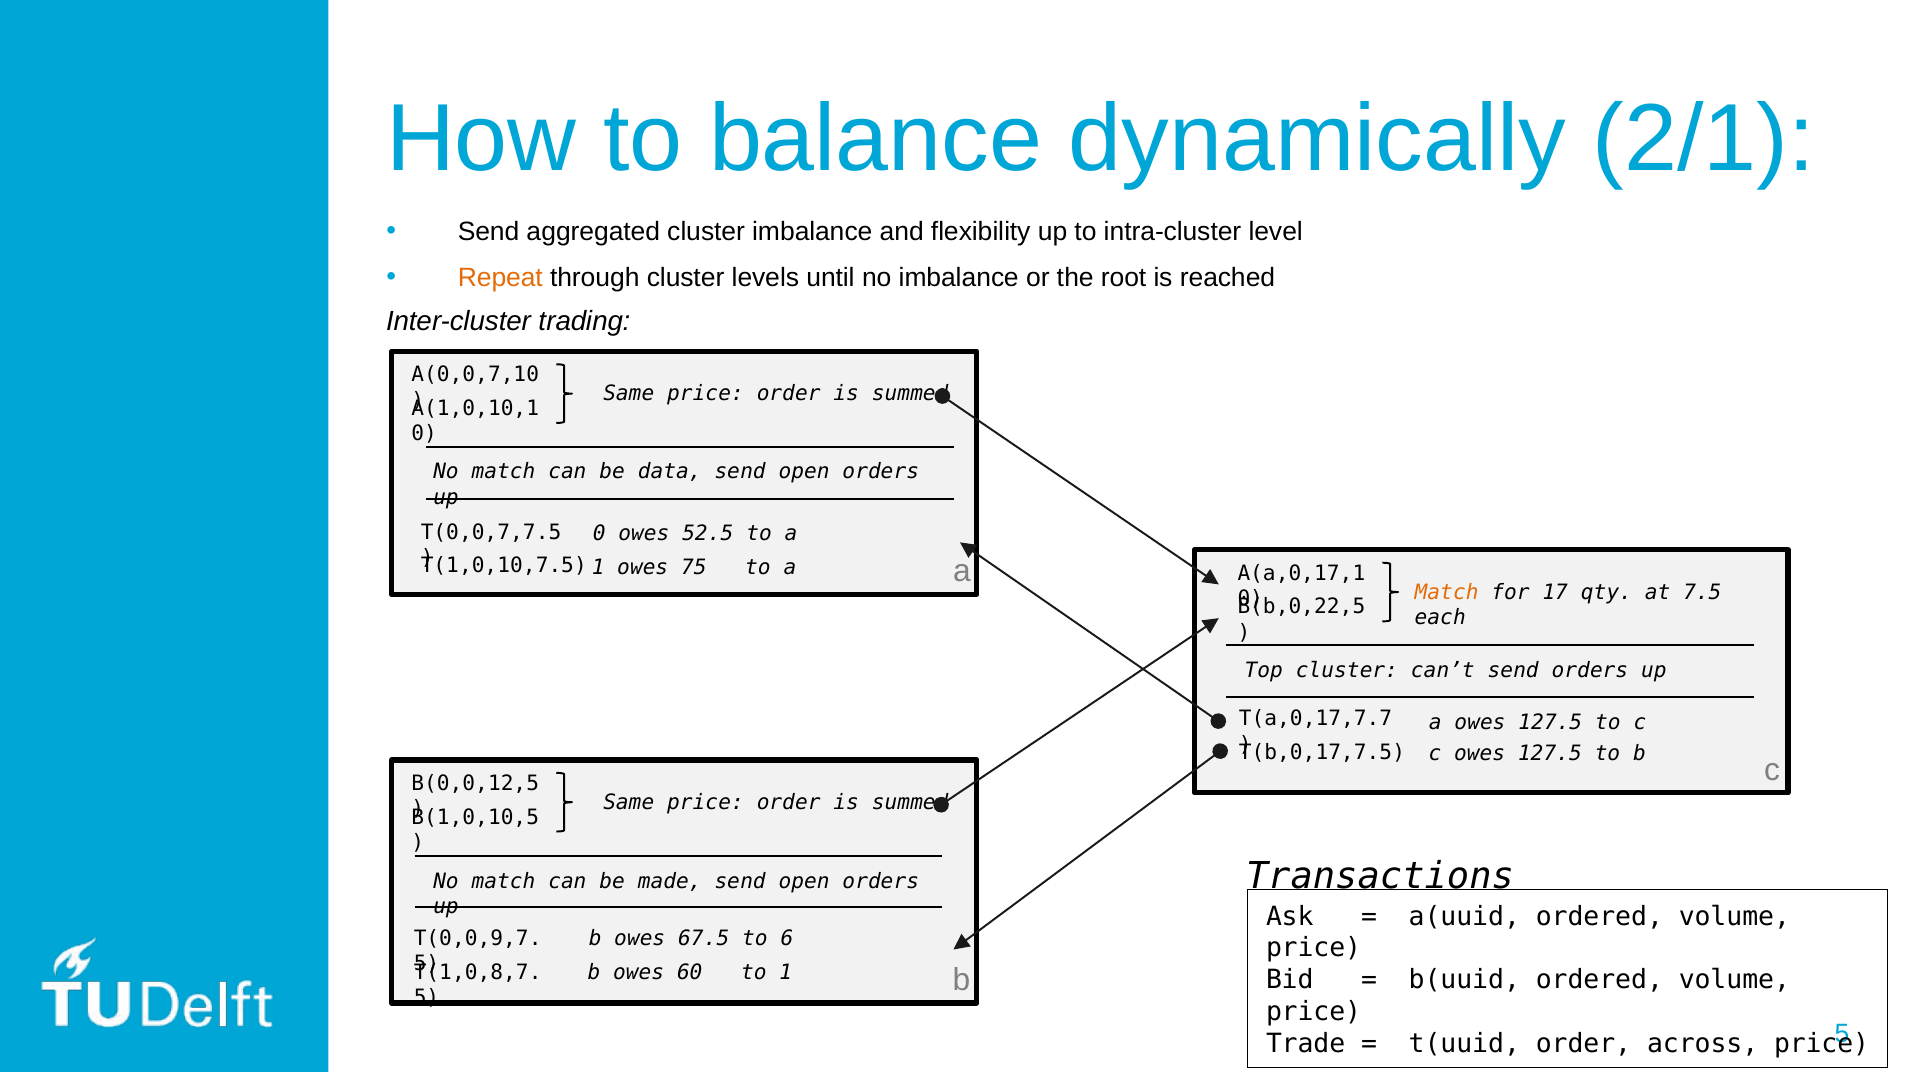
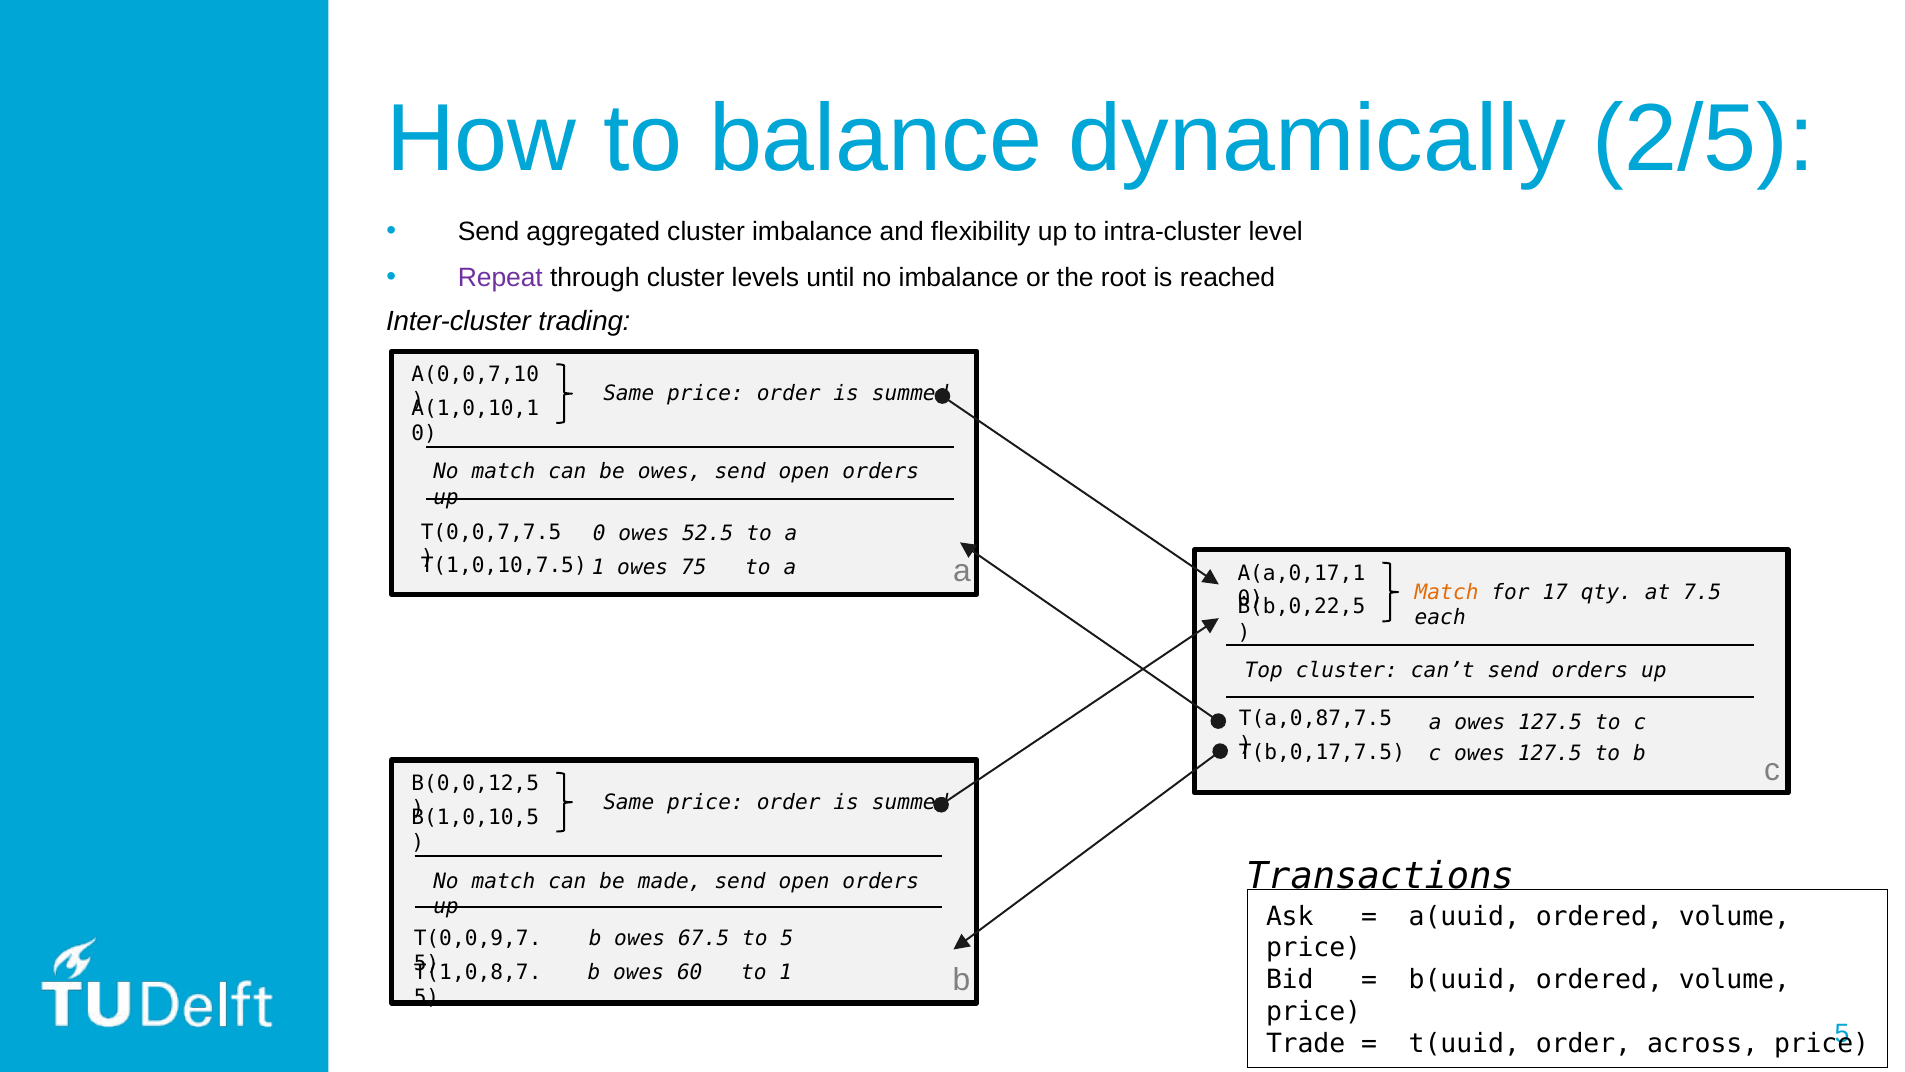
2/1: 2/1 -> 2/5 (1703, 139)
Repeat colour: orange -> purple (500, 278)
be data: data -> owes (670, 472)
T(a,0,17,7.7: T(a,0,17,7.7 -> T(a,0,87,7.5 (1316, 719)
to 6: 6 -> 5 (787, 938)
